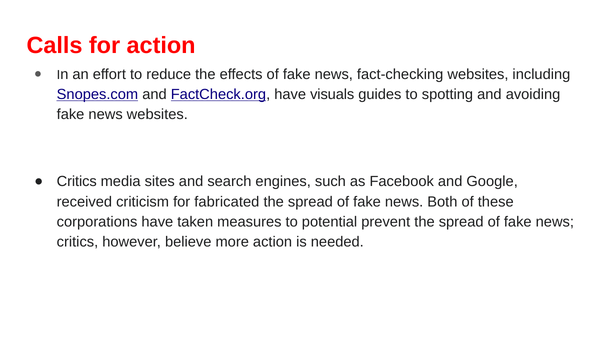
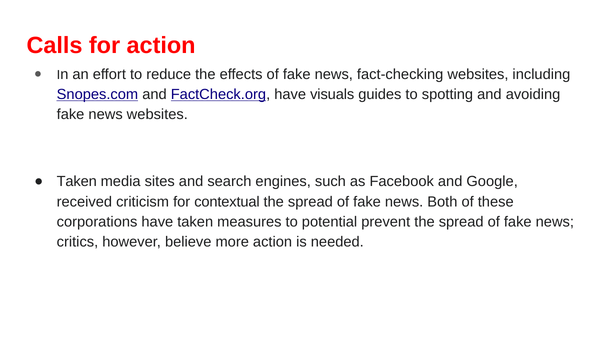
Critics: Critics -> Taken (77, 182)
fabricated: fabricated -> contextual (227, 202)
